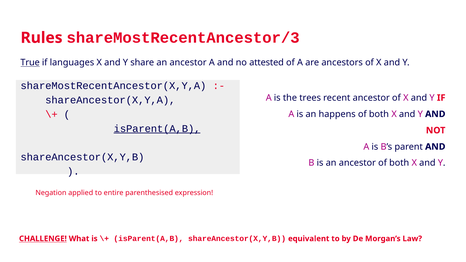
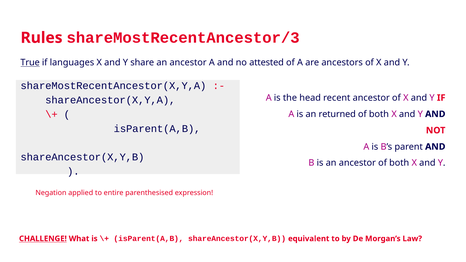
trees: trees -> head (310, 98)
happens: happens -> returned (337, 114)
isParent(A,B underline: present -> none (157, 129)
